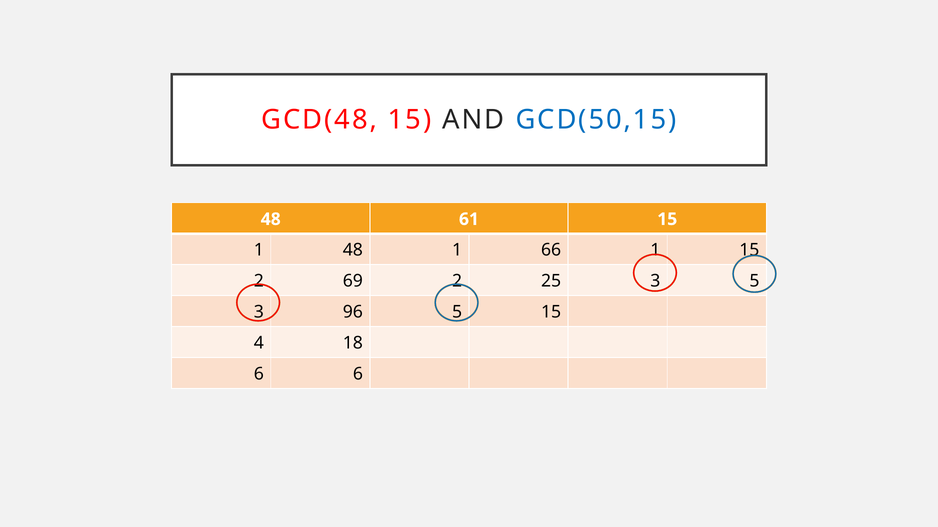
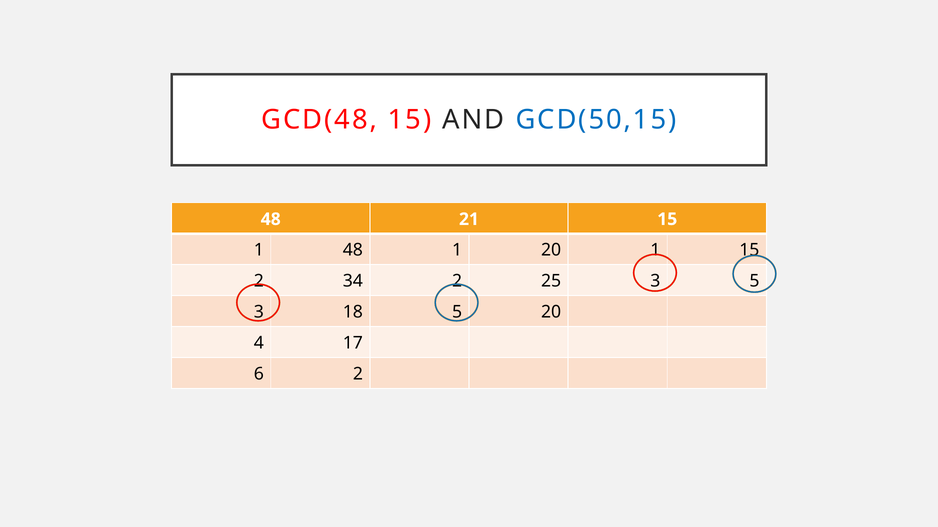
61: 61 -> 21 (469, 219)
1 66: 66 -> 20 (551, 250)
69: 69 -> 34 (353, 281)
96: 96 -> 18 (353, 312)
15: 15 -> 20 (551, 312)
18: 18 -> 17 (353, 343)
6 6: 6 -> 2 (358, 374)
